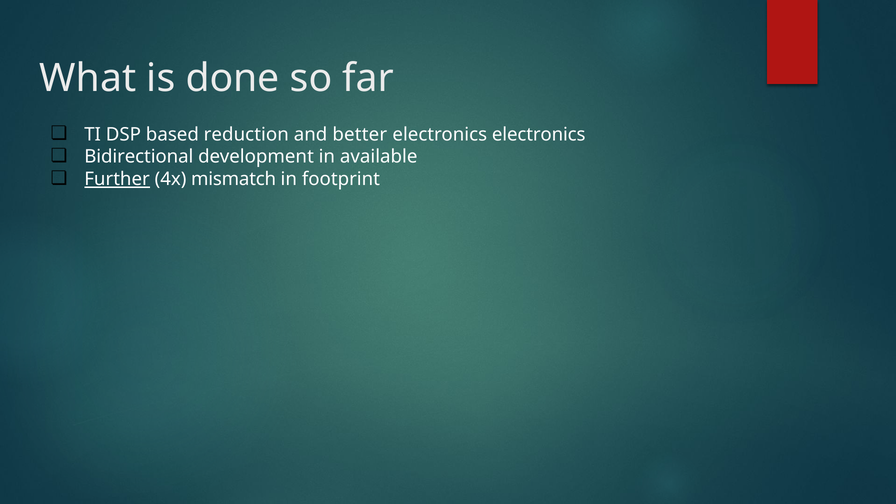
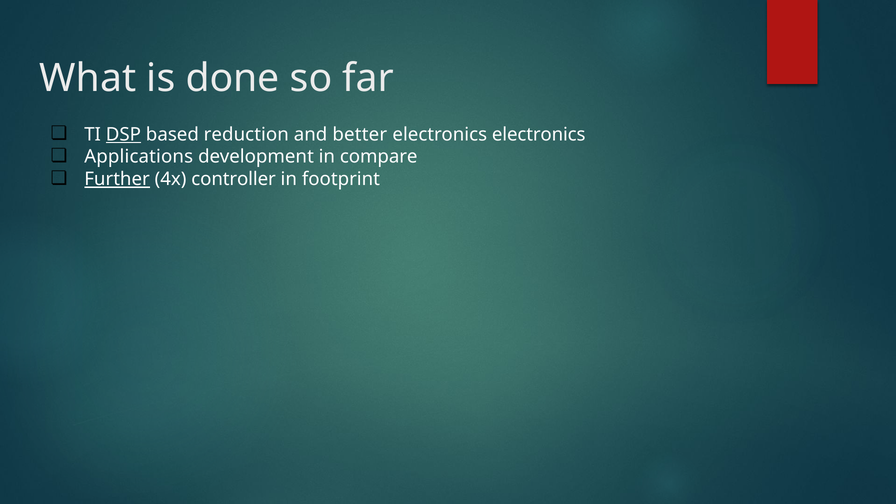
DSP underline: none -> present (123, 134)
Bidirectional: Bidirectional -> Applications (139, 157)
available: available -> compare (379, 157)
mismatch: mismatch -> controller (234, 179)
